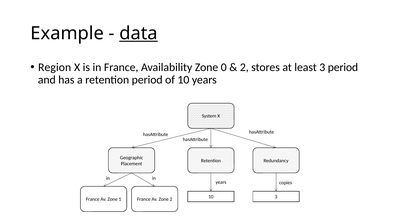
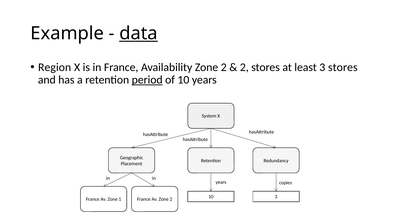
Availability Zone 0: 0 -> 2 (224, 67)
3 period: period -> stores (343, 67)
period underline: none -> present (147, 80)
